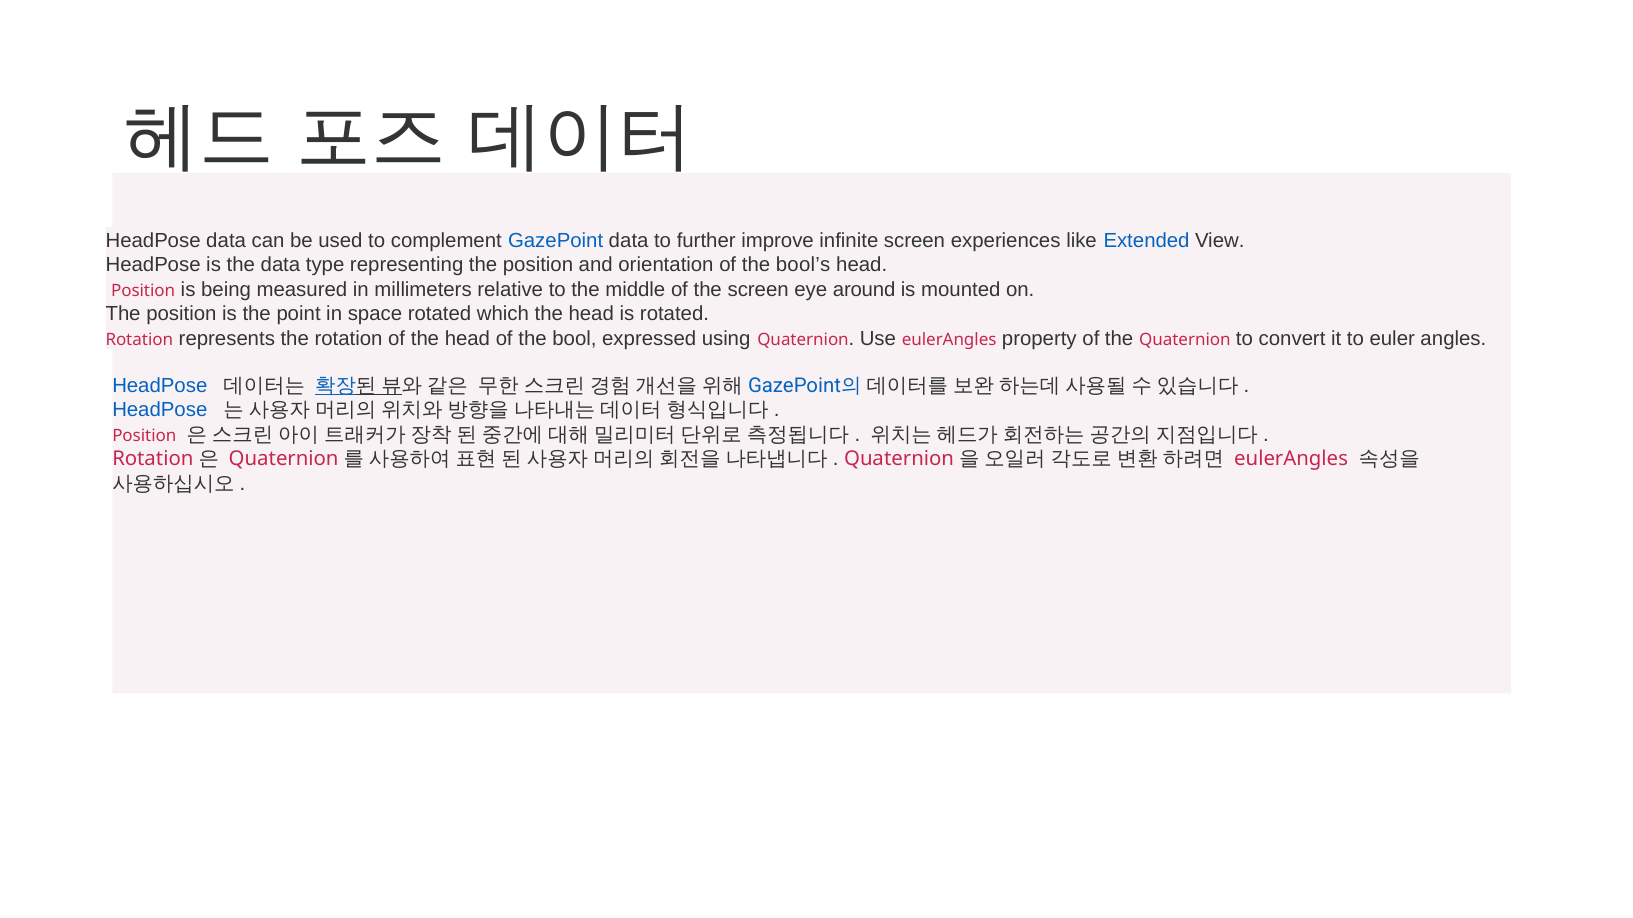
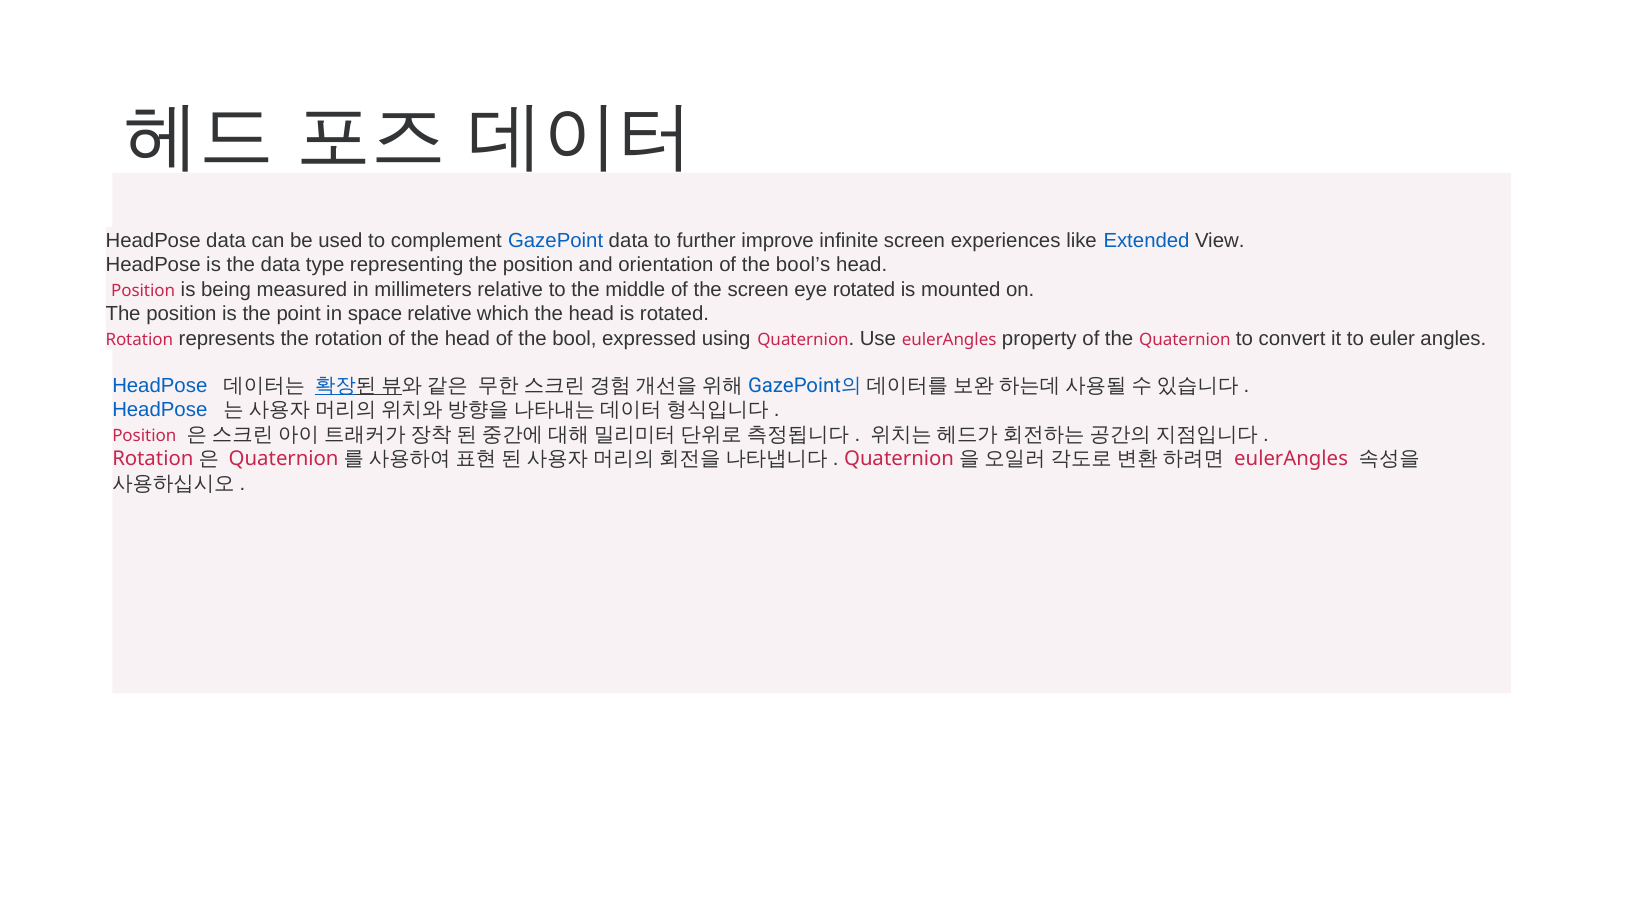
eye around: around -> rotated (864, 290)
space rotated: rotated -> relative (440, 314)
